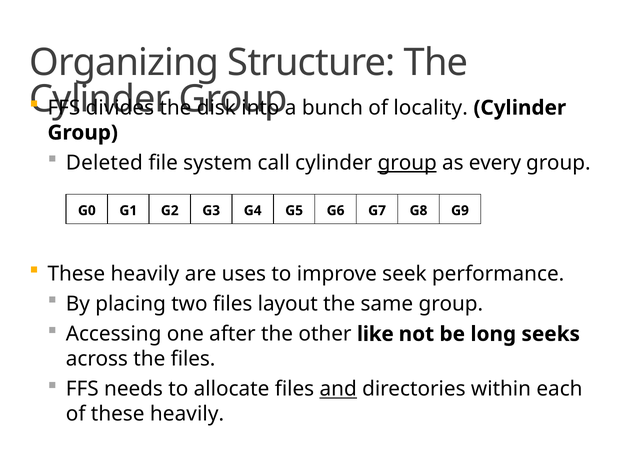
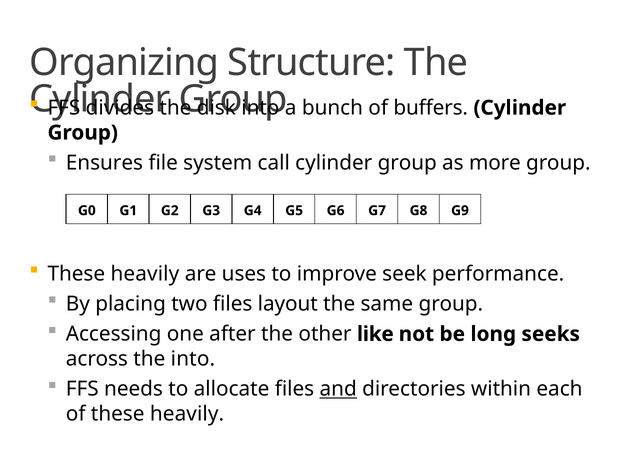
locality: locality -> buffers (431, 108)
Deleted: Deleted -> Ensures (104, 163)
group underline: present -> none (407, 163)
every: every -> more (495, 163)
the files: files -> into (193, 359)
